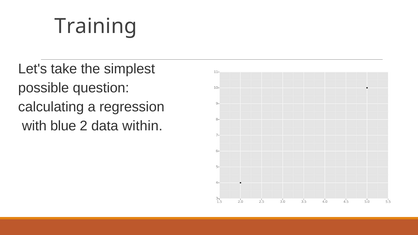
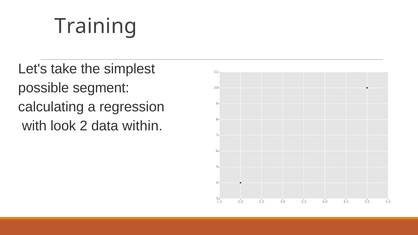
question: question -> segment (101, 88)
blue: blue -> look (63, 126)
